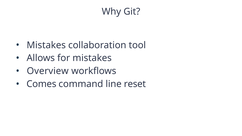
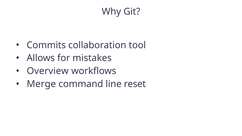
Mistakes: Mistakes -> Commits (46, 45)
Comes: Comes -> Merge (41, 84)
